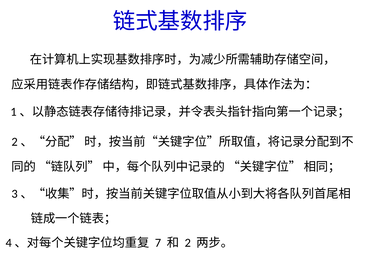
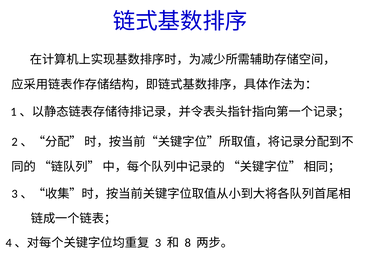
7: 7 -> 3 (158, 243)
2: 2 -> 8 (188, 243)
